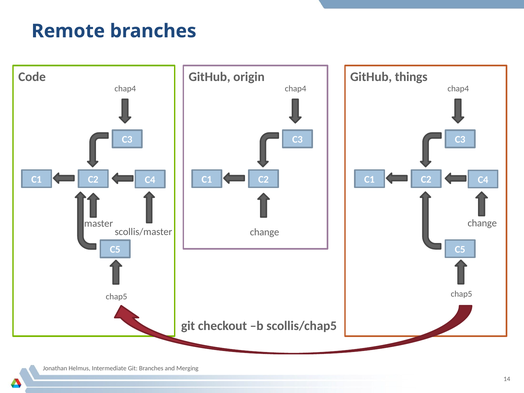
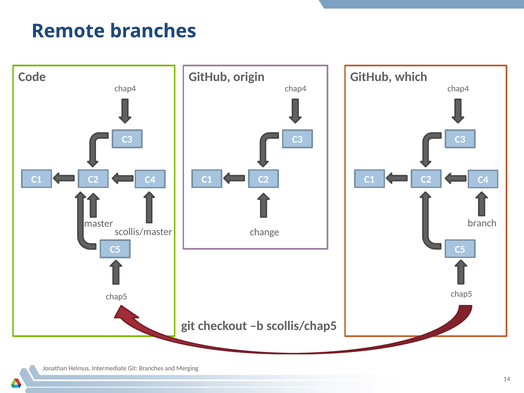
things: things -> which (411, 77)
change: change -> branch (482, 223)
